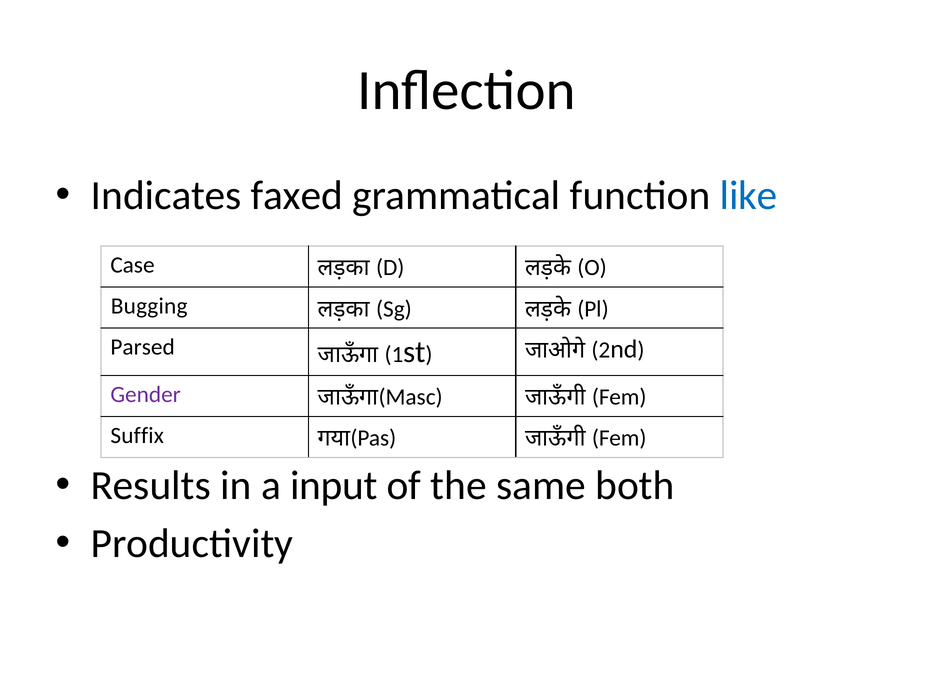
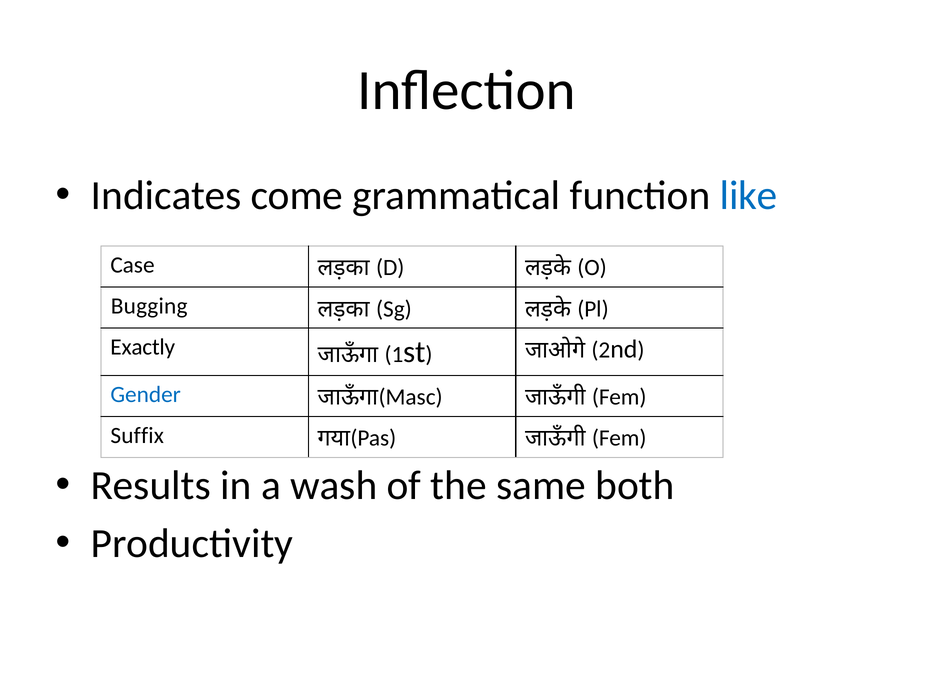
faxed: faxed -> come (297, 196)
Parsed: Parsed -> Exactly (143, 348)
Gender colour: purple -> blue (146, 395)
input: input -> wash (334, 486)
